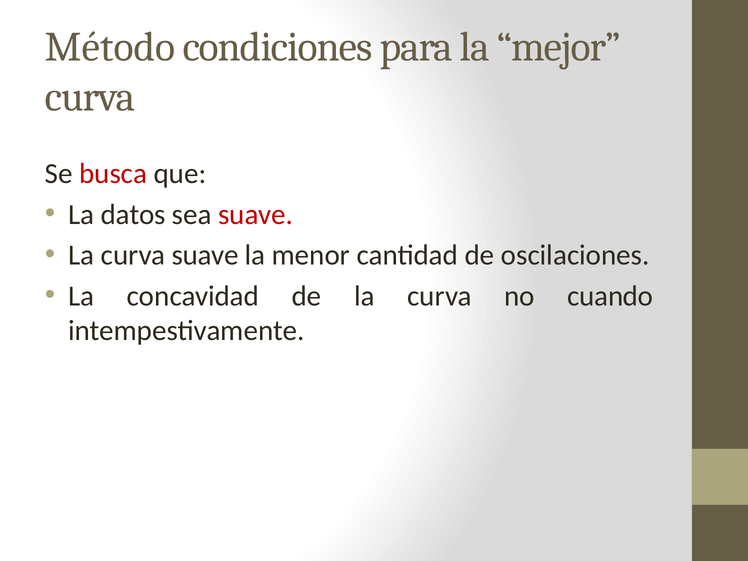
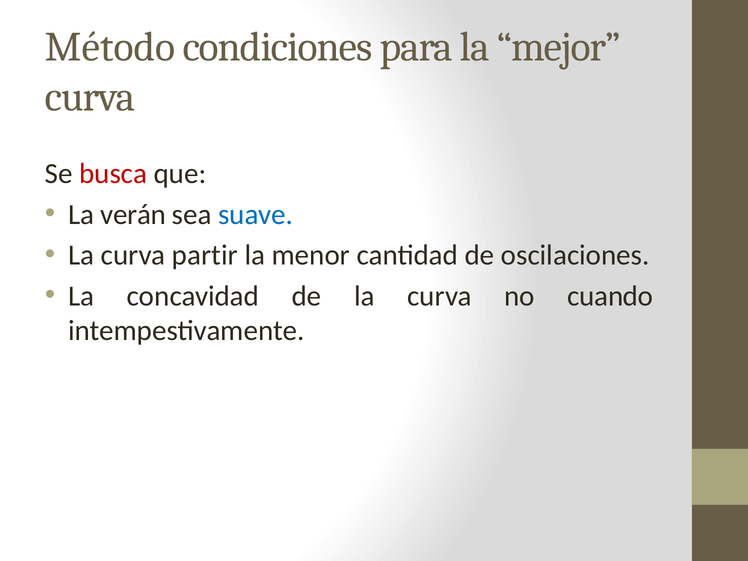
datos: datos -> verán (133, 214)
suave colour: red -> blue (256, 214)
curva suave: suave -> partir (205, 255)
